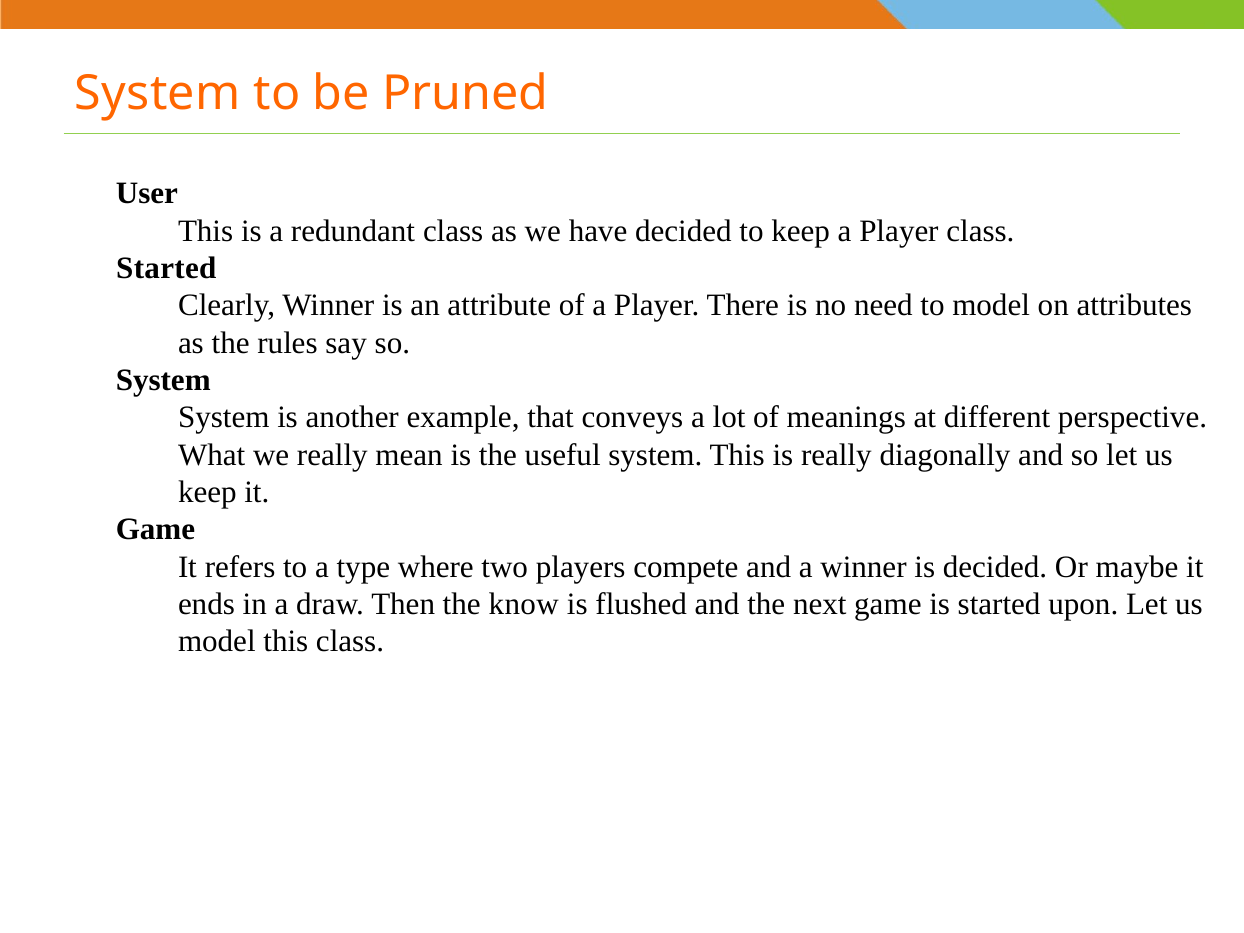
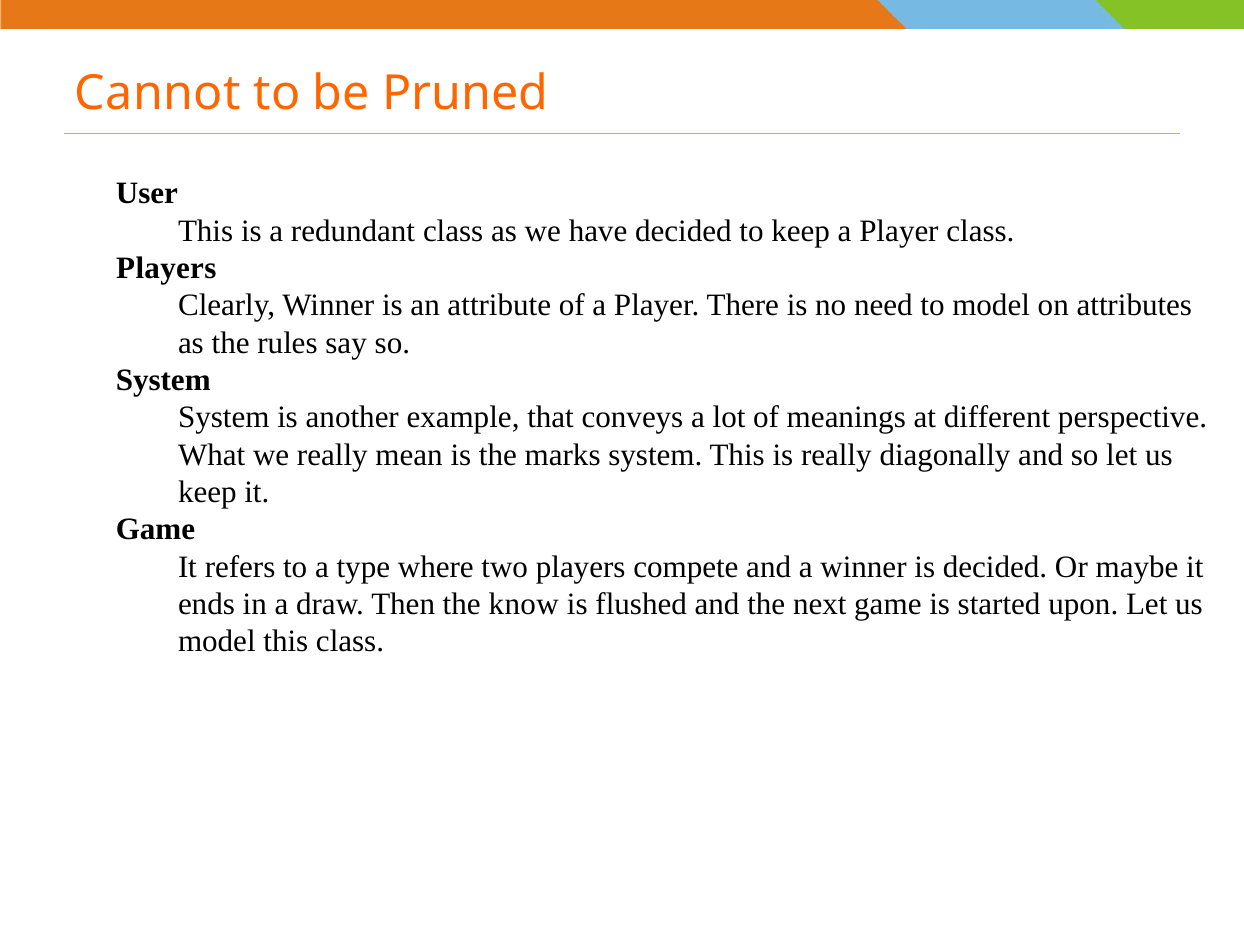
System: System -> Cannot (158, 94)
Started: Started -> Players (166, 268)
useful: useful -> marks (563, 455)
